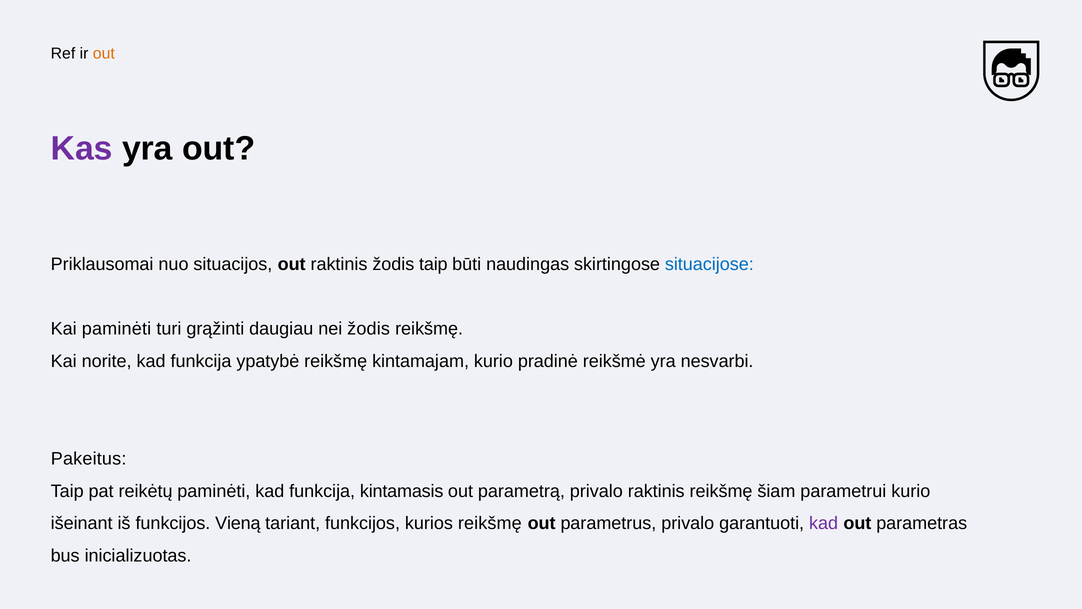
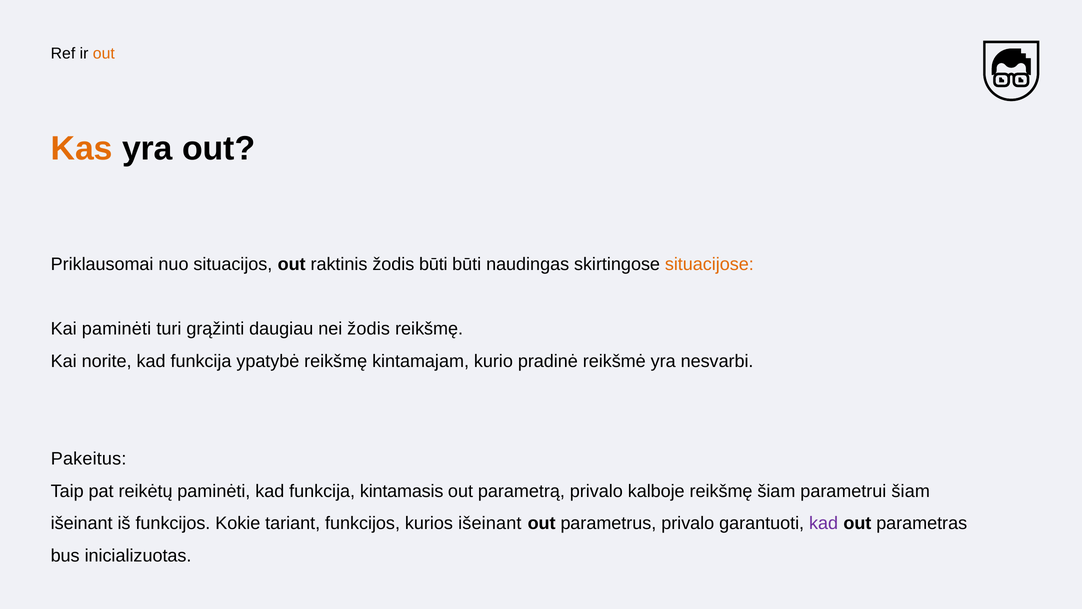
Kas colour: purple -> orange (82, 148)
žodis taip: taip -> būti (433, 264)
situacijose colour: blue -> orange (709, 264)
privalo raktinis: raktinis -> kalboje (656, 491)
parametrui kurio: kurio -> šiam (911, 491)
Vieną: Vieną -> Kokie (238, 523)
kurios reikšmę: reikšmę -> išeinant (490, 523)
